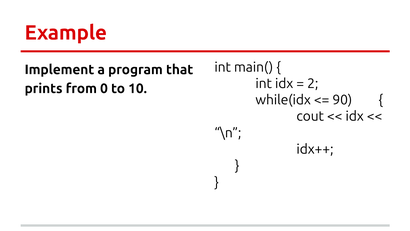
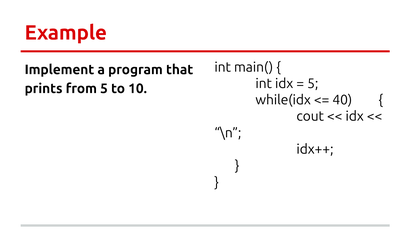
2: 2 -> 5 (313, 83)
from 0: 0 -> 5 (104, 88)
90: 90 -> 40 (342, 100)
